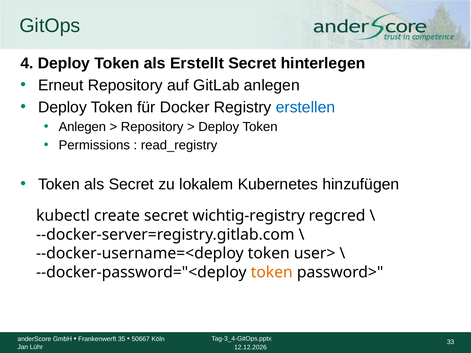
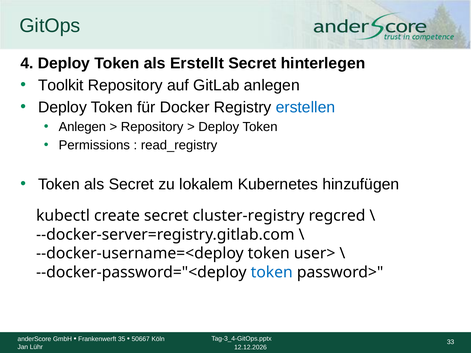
Erneut: Erneut -> Toolkit (61, 85)
wichtig-registry: wichtig-registry -> cluster-registry (249, 216)
token colour: orange -> blue (272, 272)
